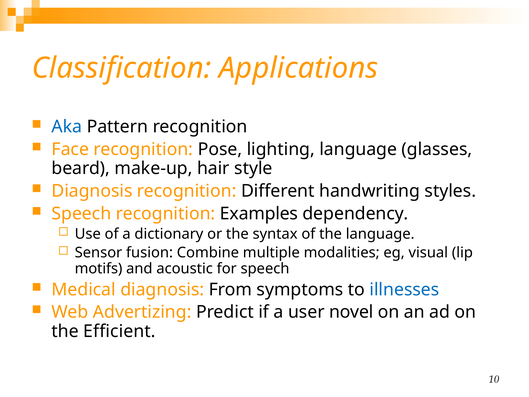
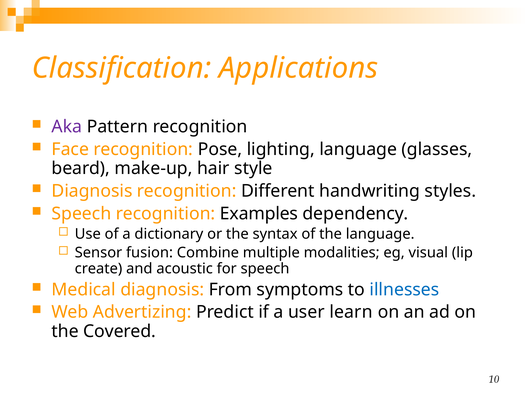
Aka colour: blue -> purple (67, 127)
motifs: motifs -> create (98, 268)
novel: novel -> learn (351, 312)
Efficient: Efficient -> Covered (120, 331)
